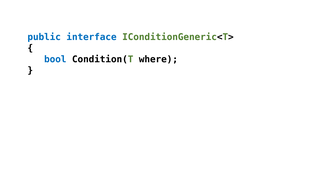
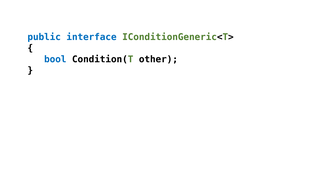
where: where -> other (158, 59)
